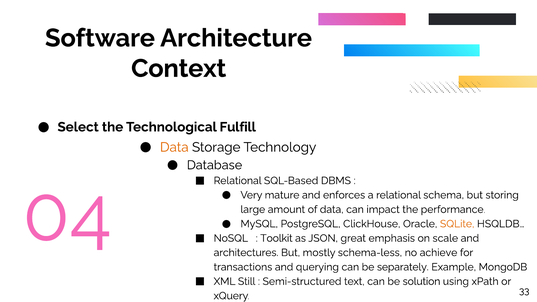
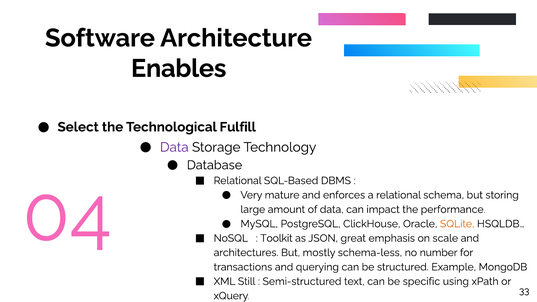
Context: Context -> Enables (179, 69)
Data colour: orange -> purple (174, 147)
achieve: achieve -> number (439, 253)
separately: separately -> structured (403, 267)
solution: solution -> specific (421, 281)
